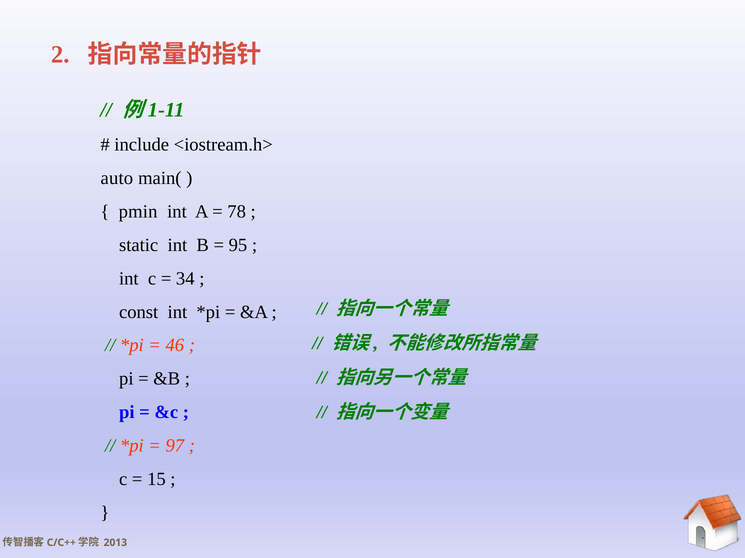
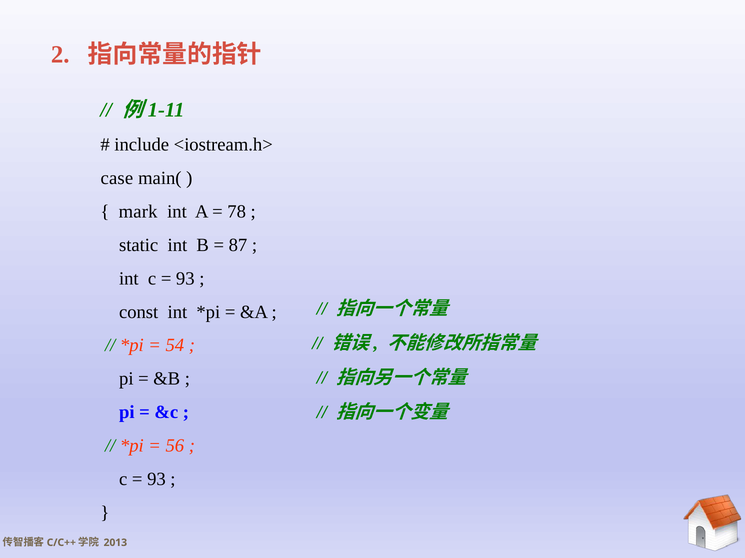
auto: auto -> case (117, 178)
pmin: pmin -> mark (138, 212)
95: 95 -> 87 (238, 245)
34: 34 -> 93 (185, 279)
46: 46 -> 54 (175, 346)
97: 97 -> 56 (175, 446)
15: 15 -> 93 (156, 480)
